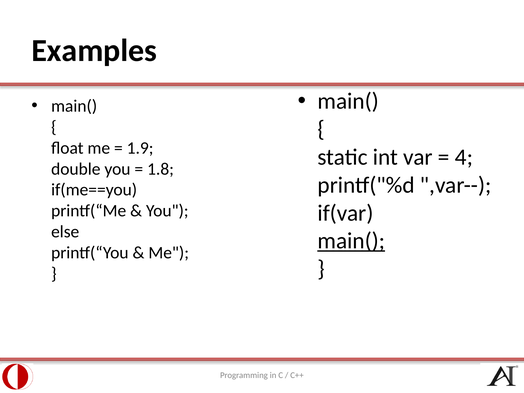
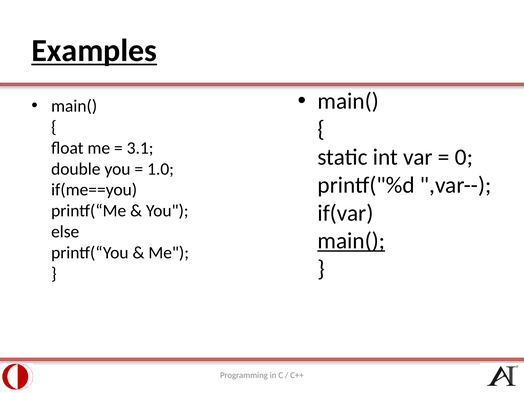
Examples underline: none -> present (94, 51)
1.9: 1.9 -> 3.1 (140, 148)
4: 4 -> 0 (464, 157)
1.8: 1.8 -> 1.0 (160, 169)
